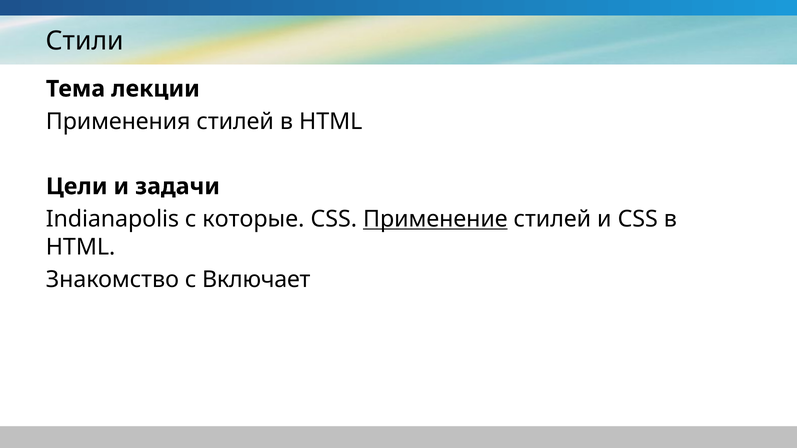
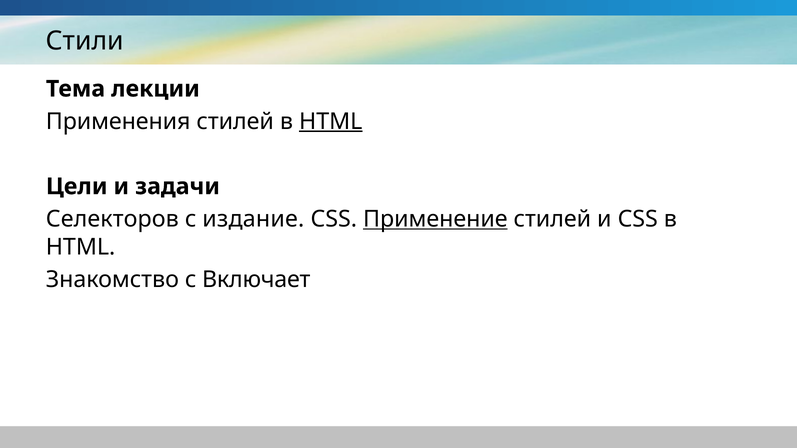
HTML underline: none -> present (331, 122)
Indianapolis: Indianapolis -> Селекторов (112, 219)
которые: которые -> издание (253, 219)
